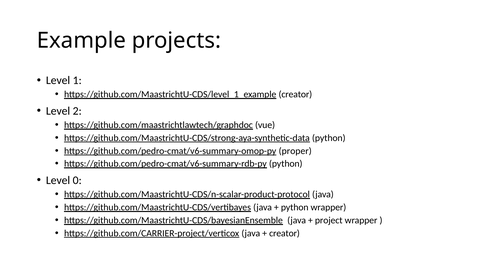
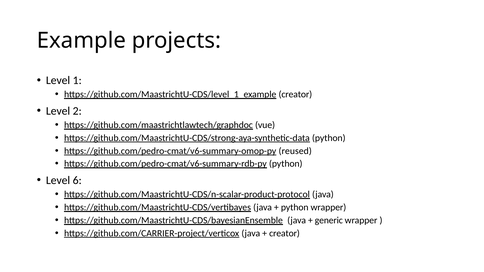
proper: proper -> reused (295, 151)
0: 0 -> 6 (77, 180)
project: project -> generic (329, 220)
